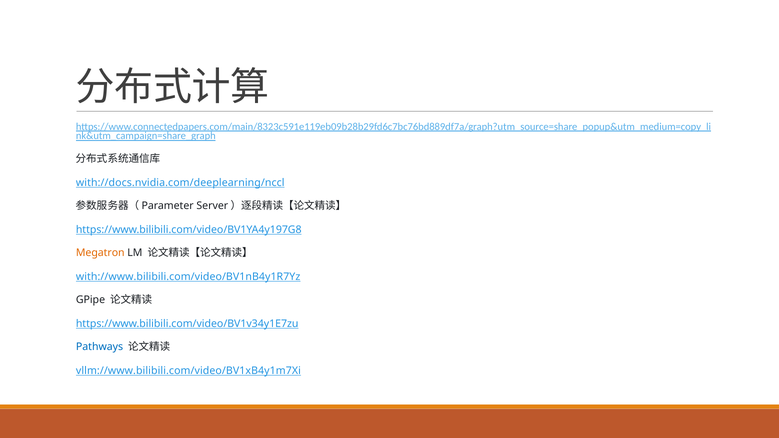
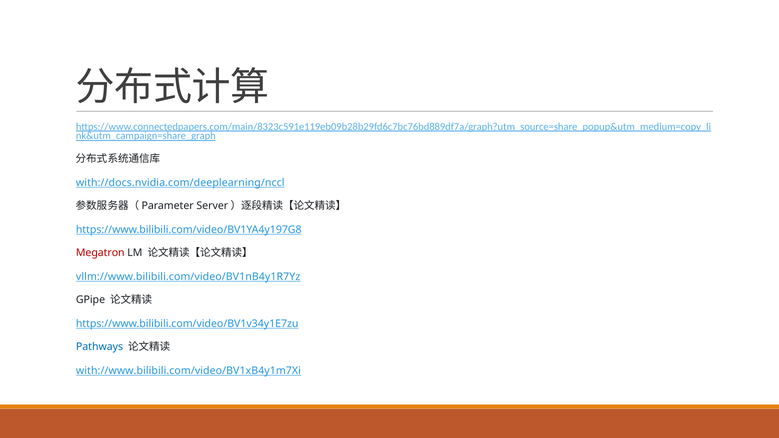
Megatron colour: orange -> red (100, 253)
with://www.bilibili.com/video/BV1nB4y1R7Yz: with://www.bilibili.com/video/BV1nB4y1R7Yz -> vllm://www.bilibili.com/video/BV1nB4y1R7Yz (188, 277)
vllm://www.bilibili.com/video/BV1xB4y1m7Xi: vllm://www.bilibili.com/video/BV1xB4y1m7Xi -> with://www.bilibili.com/video/BV1xB4y1m7Xi (188, 371)
